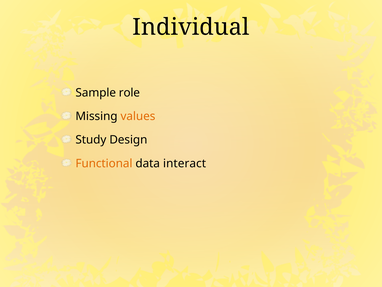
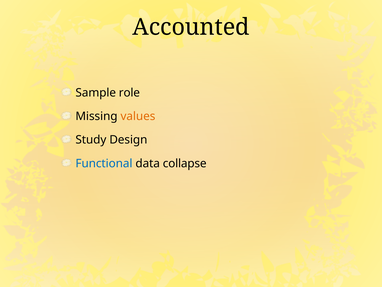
Individual: Individual -> Accounted (191, 27)
Functional colour: orange -> blue (104, 163)
interact: interact -> collapse (185, 163)
